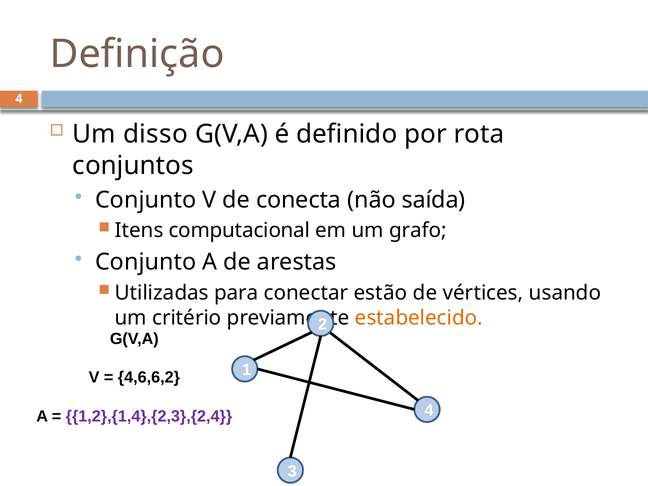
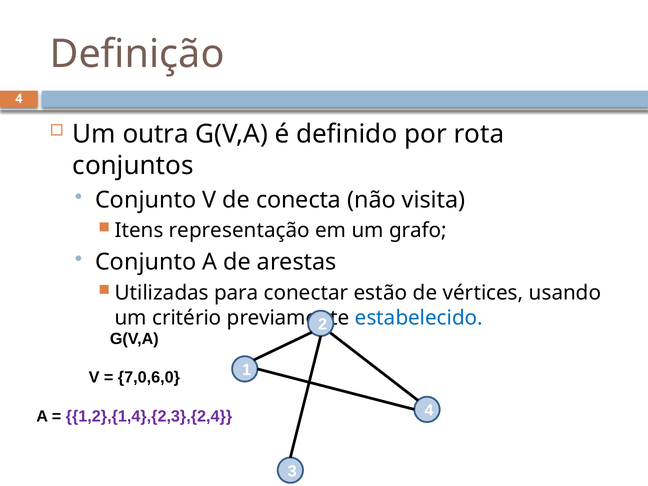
disso: disso -> outra (156, 134)
saída: saída -> visita (434, 200)
computacional: computacional -> representação (239, 231)
estabelecido colour: orange -> blue (419, 318)
4,6,6,2: 4,6,6,2 -> 7,0,6,0 (149, 378)
